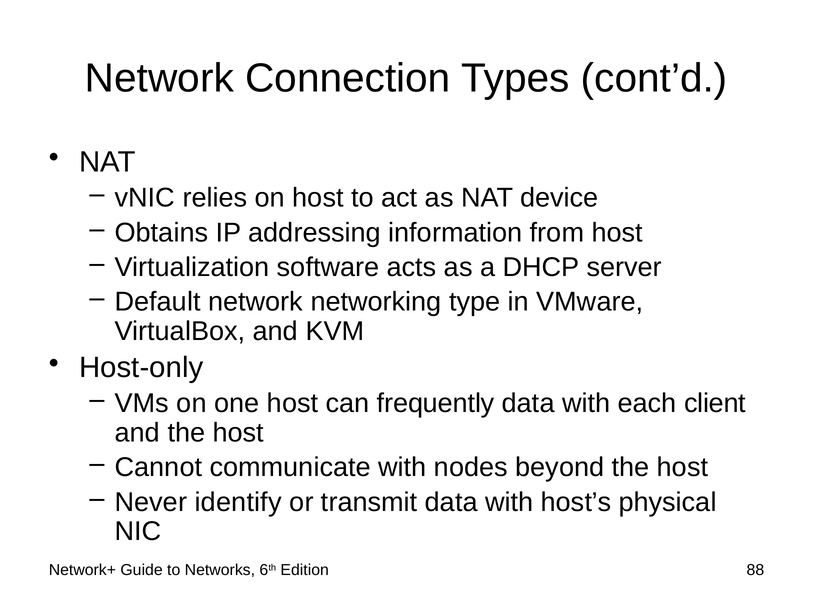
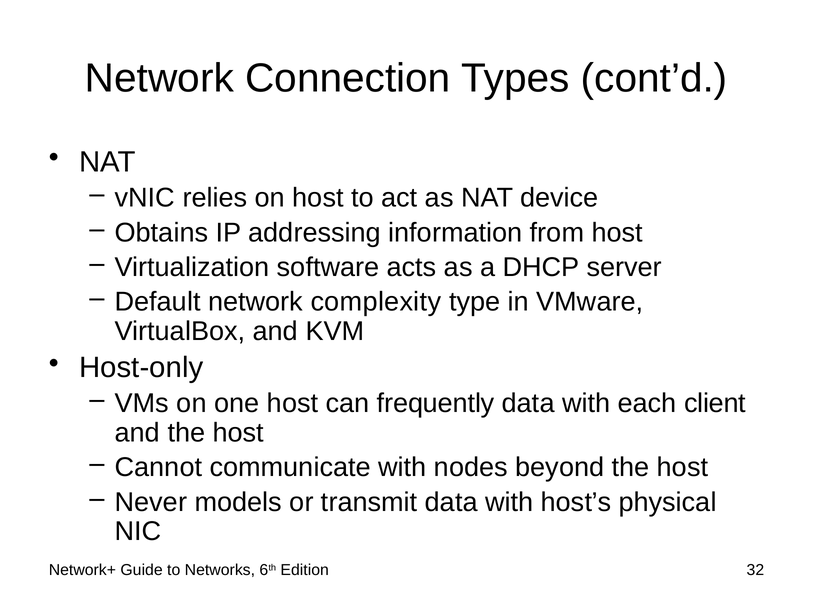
networking: networking -> complexity (376, 302)
identify: identify -> models (238, 502)
88: 88 -> 32 (755, 570)
